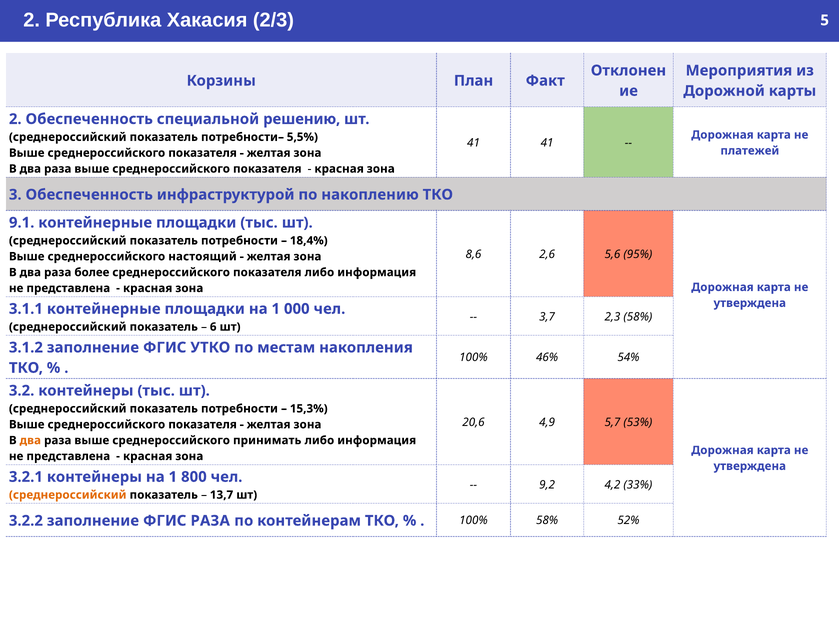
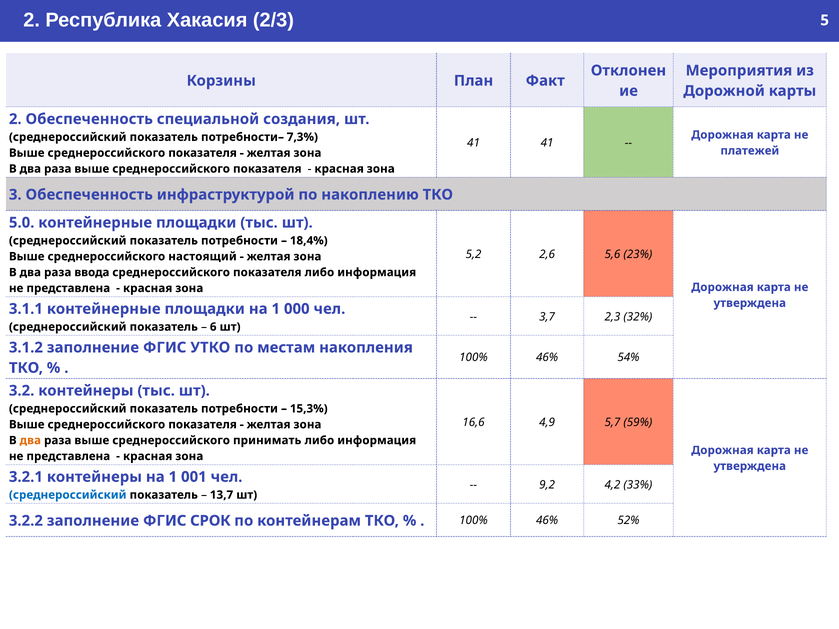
решению: решению -> создания (302, 119)
5,5%: 5,5% -> 7,3% (302, 137)
9.1: 9.1 -> 5.0 (22, 223)
8,6: 8,6 -> 5,2 (474, 254)
95%: 95% -> 23% (638, 254)
более: более -> ввода (92, 272)
2,3 58%: 58% -> 32% (638, 317)
20,6: 20,6 -> 16,6 (473, 422)
53%: 53% -> 59% (638, 422)
800: 800 -> 001 (194, 477)
среднероссийский colour: orange -> blue (68, 495)
ФГИС РАЗА: РАЗА -> СРОК (210, 521)
58%: 58% -> 46% (547, 521)
